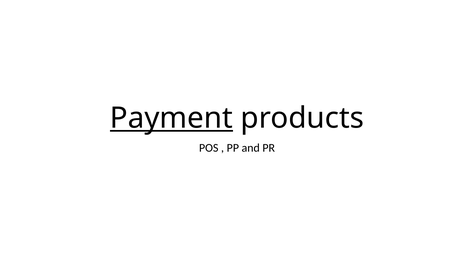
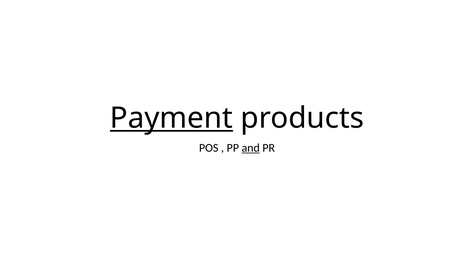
and underline: none -> present (251, 148)
